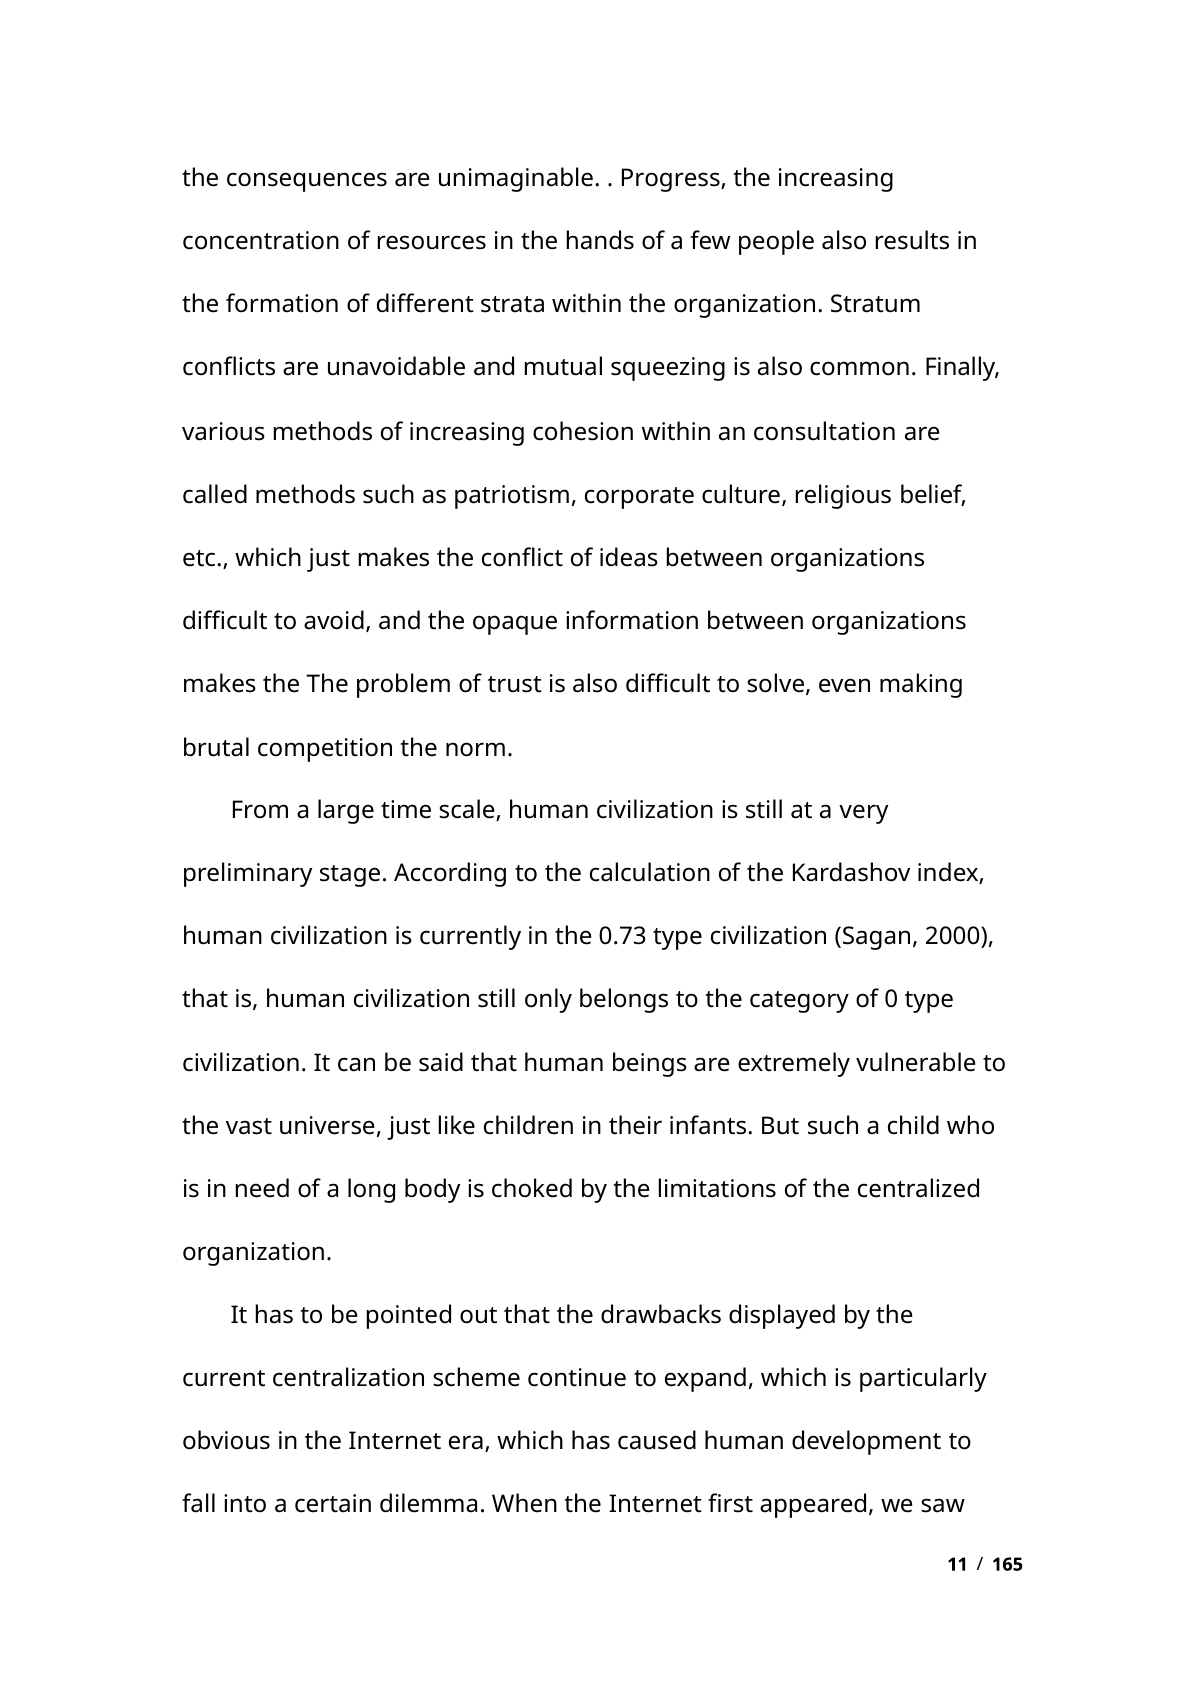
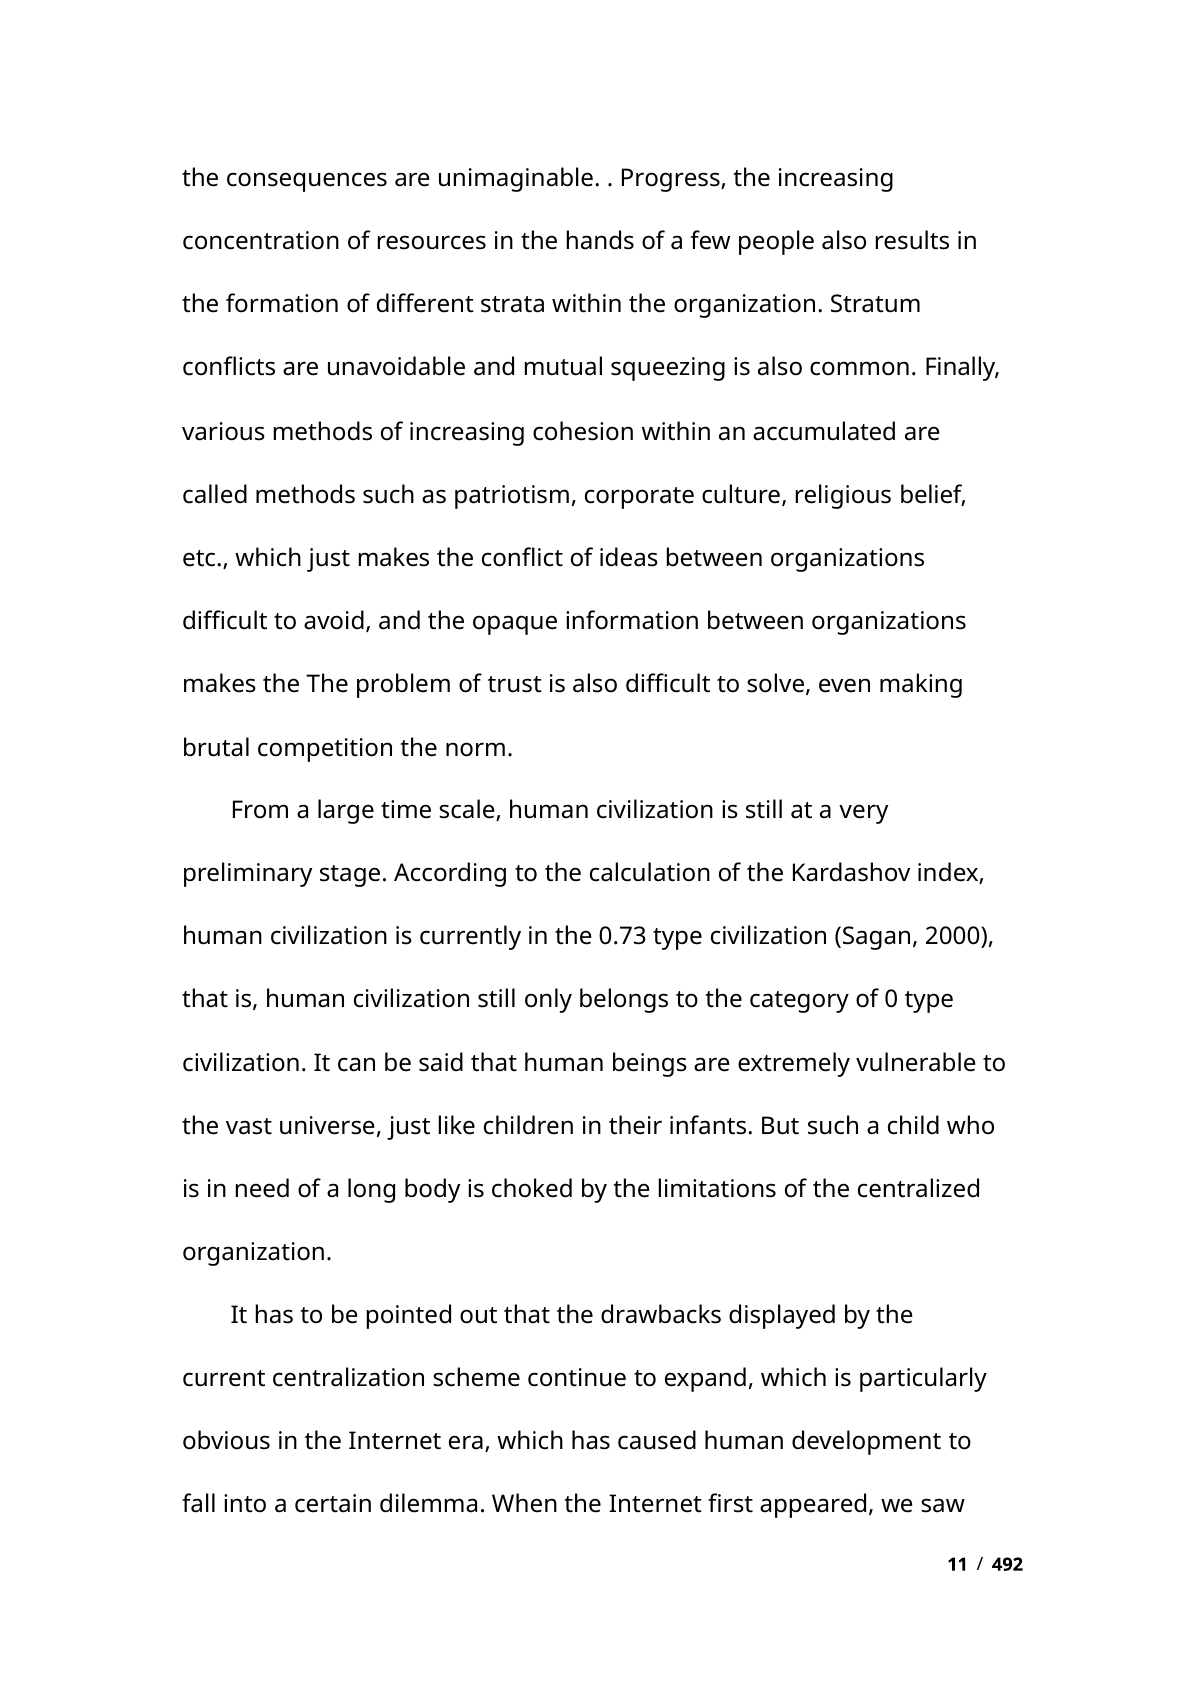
consultation: consultation -> accumulated (825, 432)
165: 165 -> 492 (1008, 1564)
